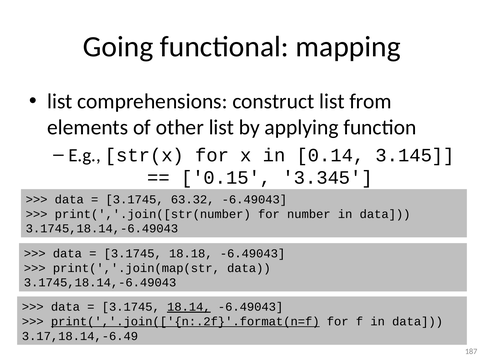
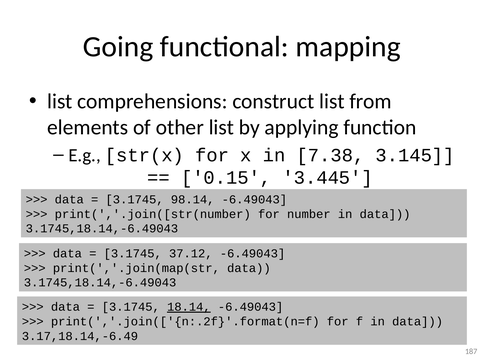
0.14: 0.14 -> 7.38 (330, 155)
3.345: 3.345 -> 3.445 (328, 178)
63.32: 63.32 -> 98.14 (193, 200)
18.18: 18.18 -> 37.12 (191, 254)
print(','.join(['{n:.2f}'.format(n=f underline: present -> none (185, 322)
